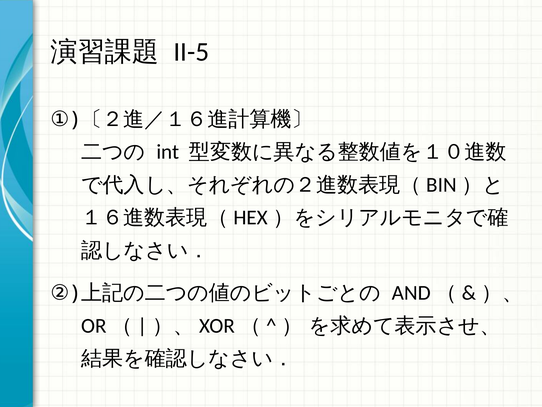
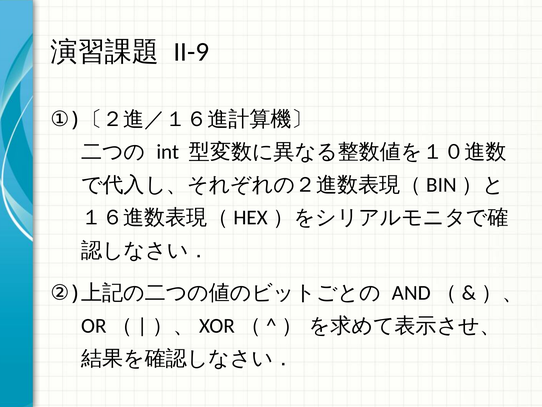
II-5: II-5 -> II-9 (191, 52)
